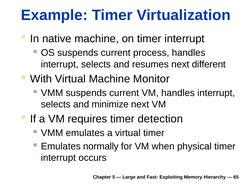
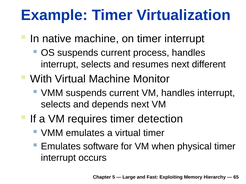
minimize: minimize -> depends (110, 105)
normally: normally -> software (101, 147)
